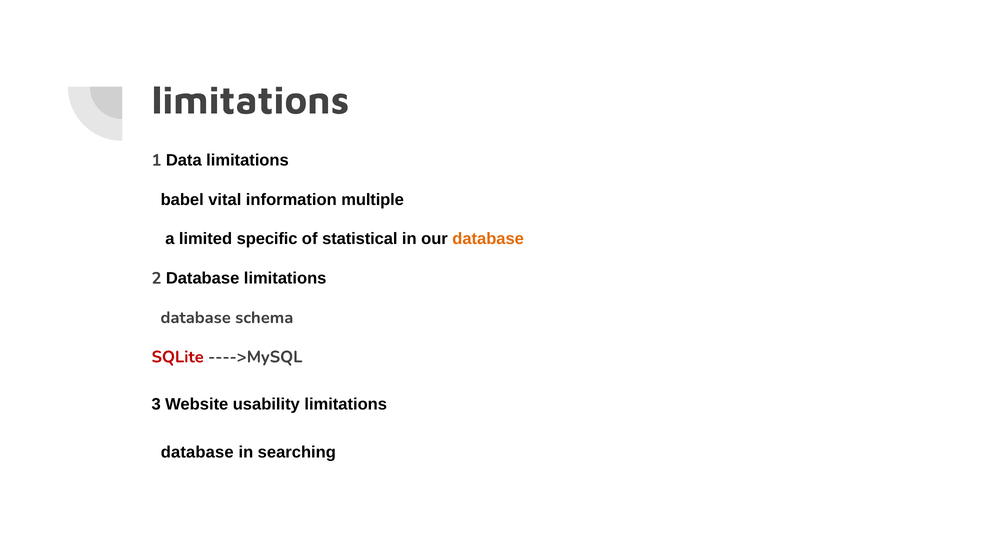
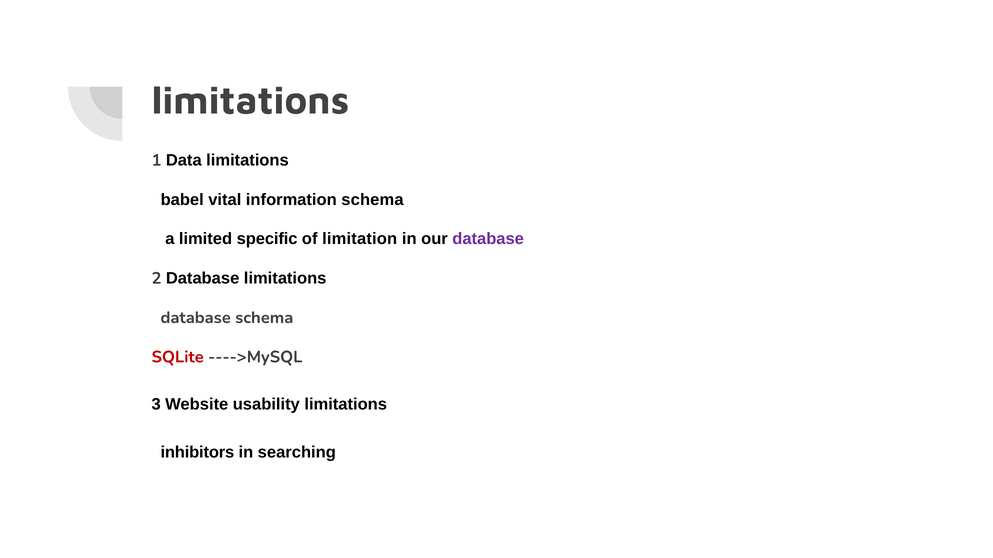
information multiple: multiple -> schema (372, 200)
statistical: statistical -> limitation (360, 239)
database colour: orange -> purple (488, 239)
database: database -> inhibitors (197, 453)
